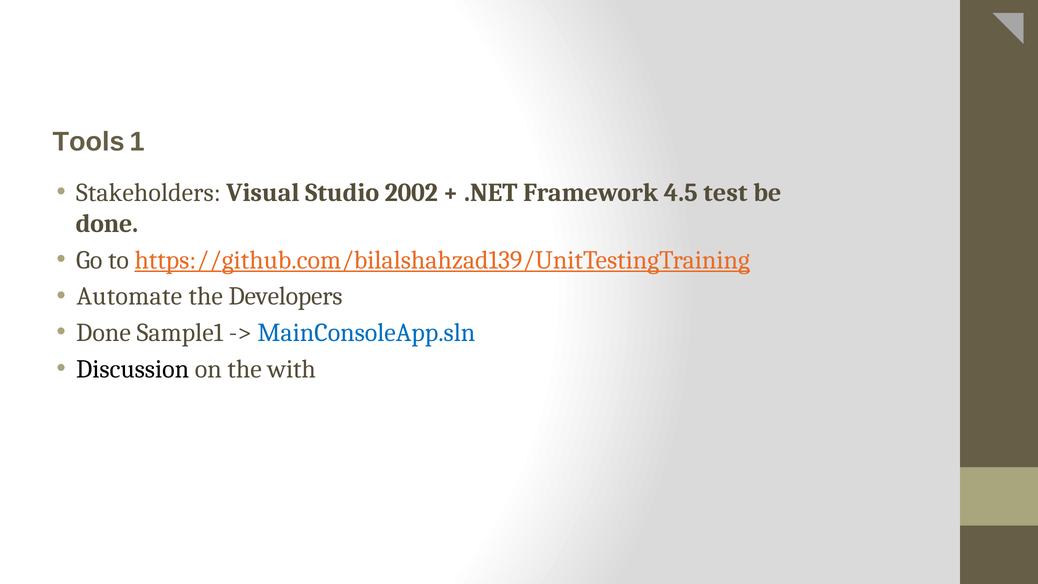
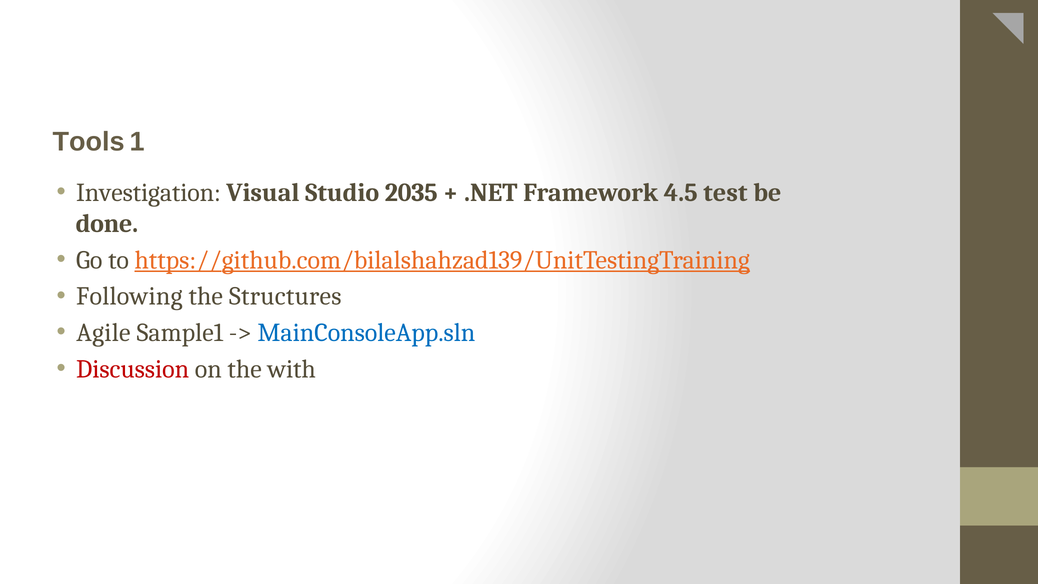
Stakeholders: Stakeholders -> Investigation (149, 193)
2002: 2002 -> 2035 (411, 193)
Automate: Automate -> Following (129, 296)
Developers: Developers -> Structures (285, 296)
Done: Done -> Agile (103, 333)
Discussion colour: black -> red (133, 369)
